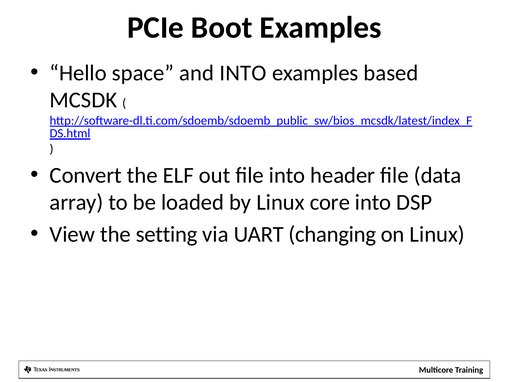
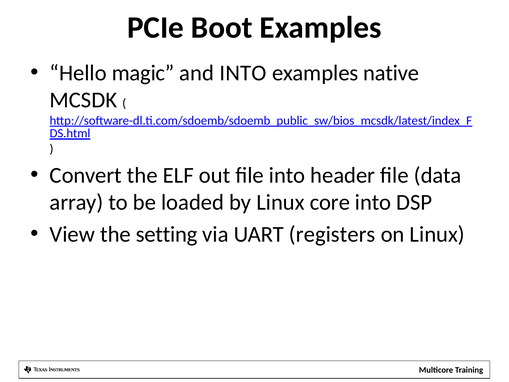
space: space -> magic (143, 73)
based: based -> native (391, 73)
changing: changing -> registers (332, 234)
